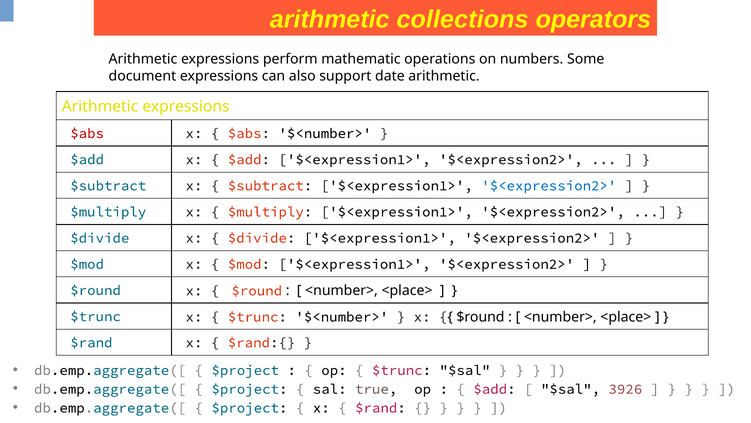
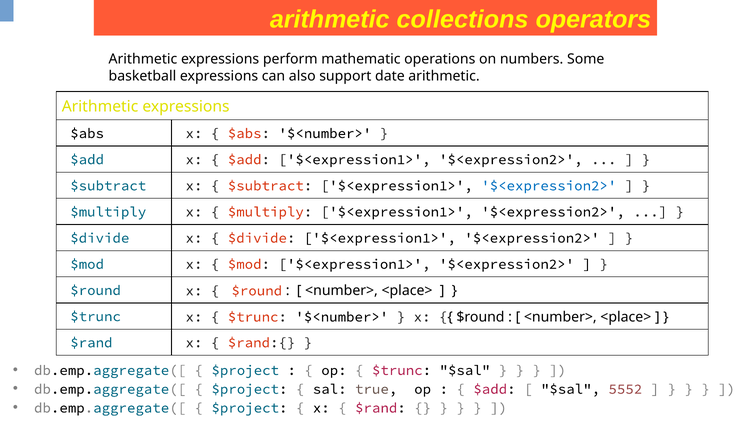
document: document -> basketball (142, 76)
$abs colour: red -> black (87, 133)
3926: 3926 -> 5552 (625, 389)
